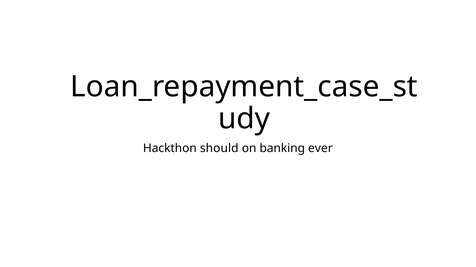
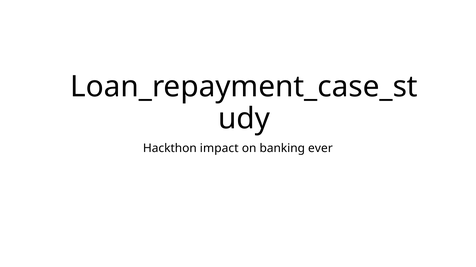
should: should -> impact (219, 149)
